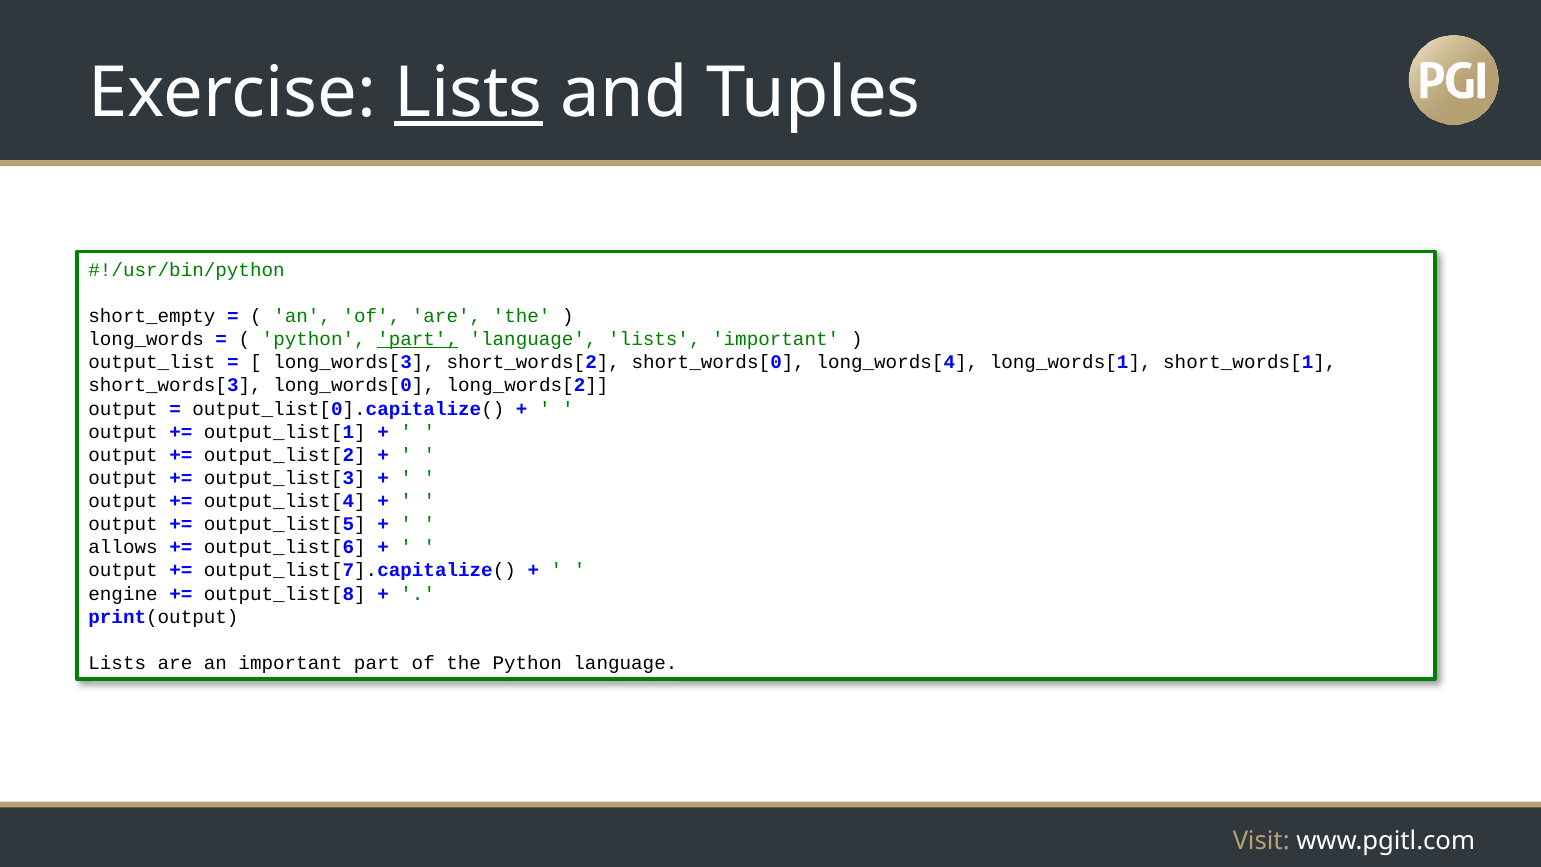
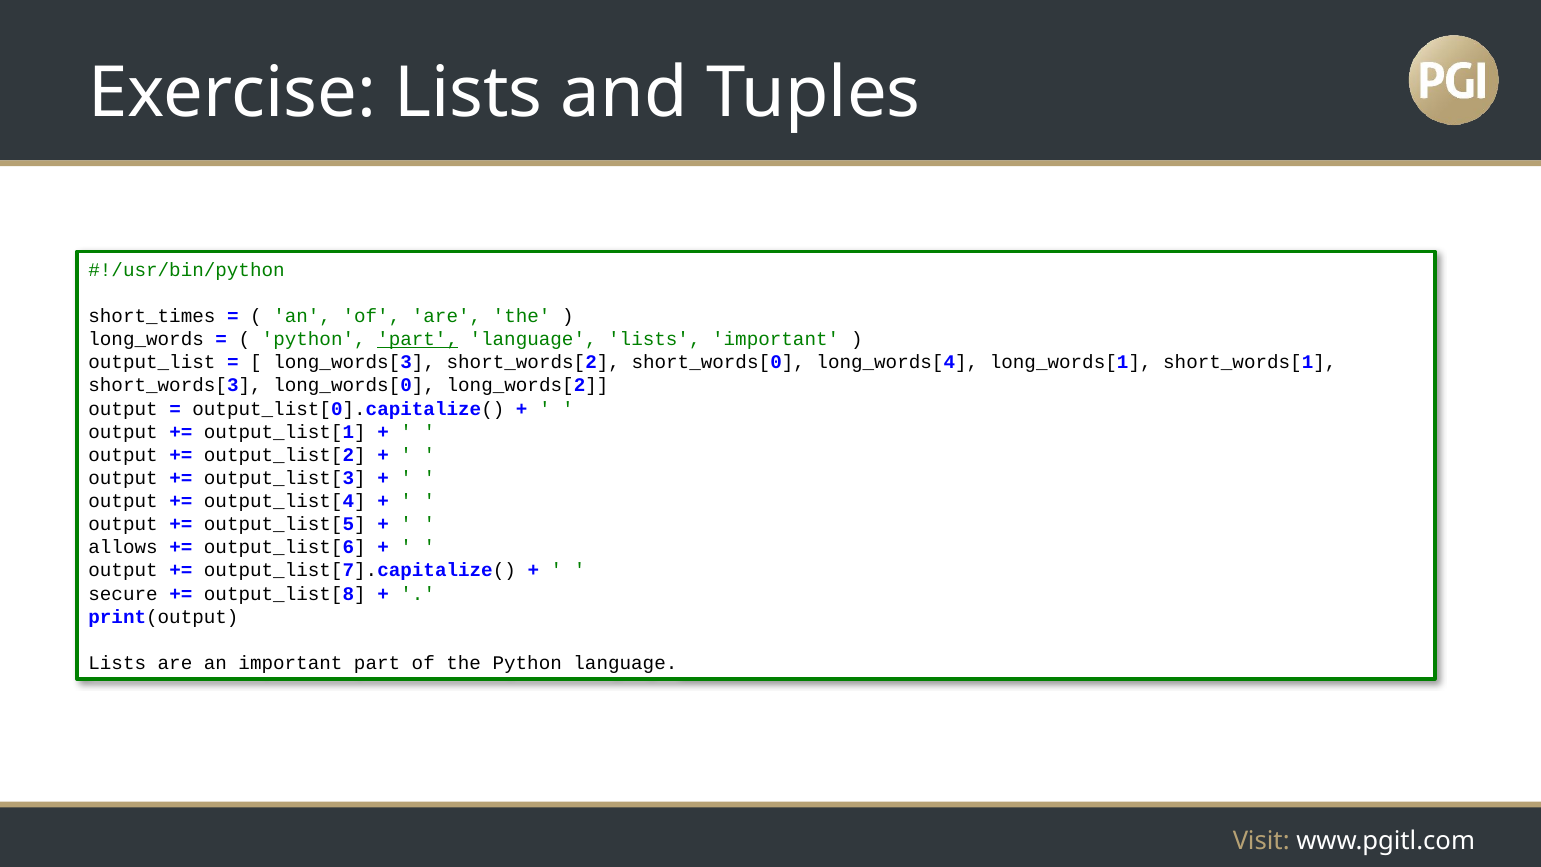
Lists underline: present -> none (469, 93)
short_empty: short_empty -> short_times (152, 316)
engine: engine -> secure (123, 594)
